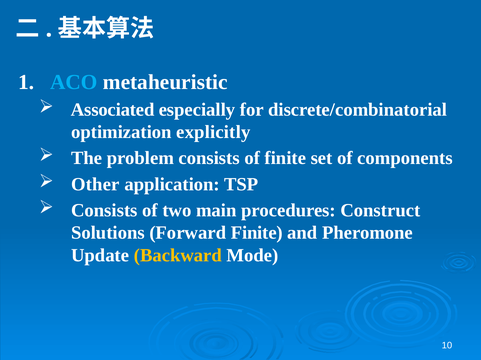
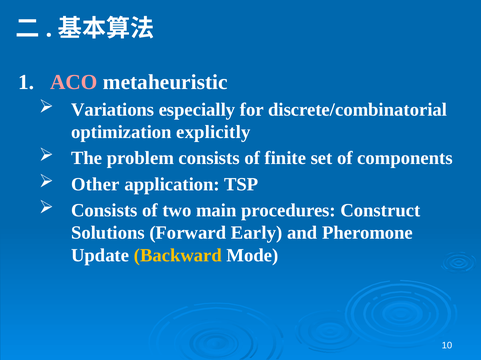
ACO colour: light blue -> pink (74, 82)
Associated: Associated -> Variations (113, 110)
Forward Finite: Finite -> Early (257, 233)
